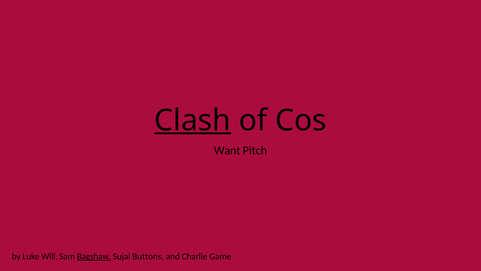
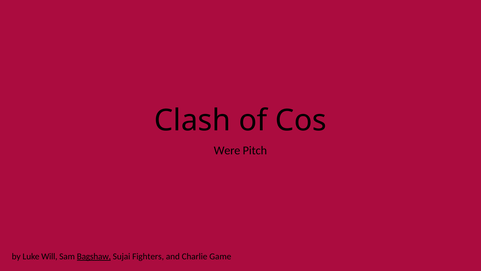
Clash underline: present -> none (193, 120)
Want: Want -> Were (227, 150)
Buttons: Buttons -> Fighters (148, 256)
